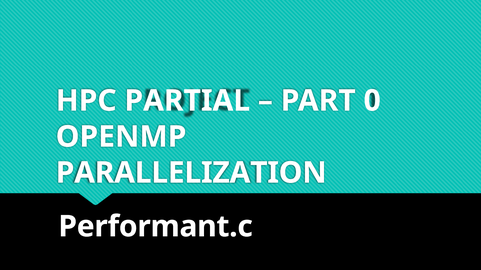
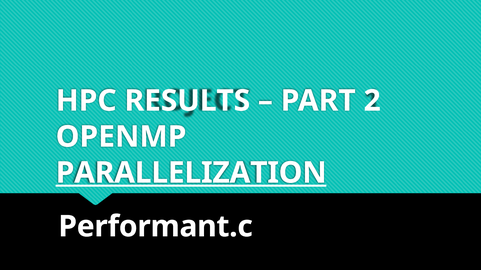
PARTIAL: PARTIAL -> RESULTS (187, 101)
0: 0 -> 2 (372, 101)
PARALLELIZATION underline: none -> present (191, 173)
